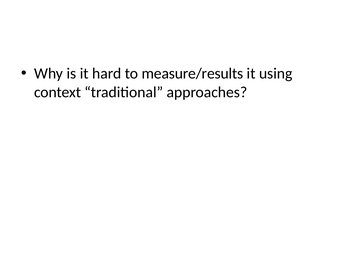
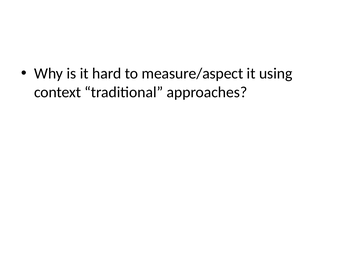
measure/results: measure/results -> measure/aspect (192, 74)
